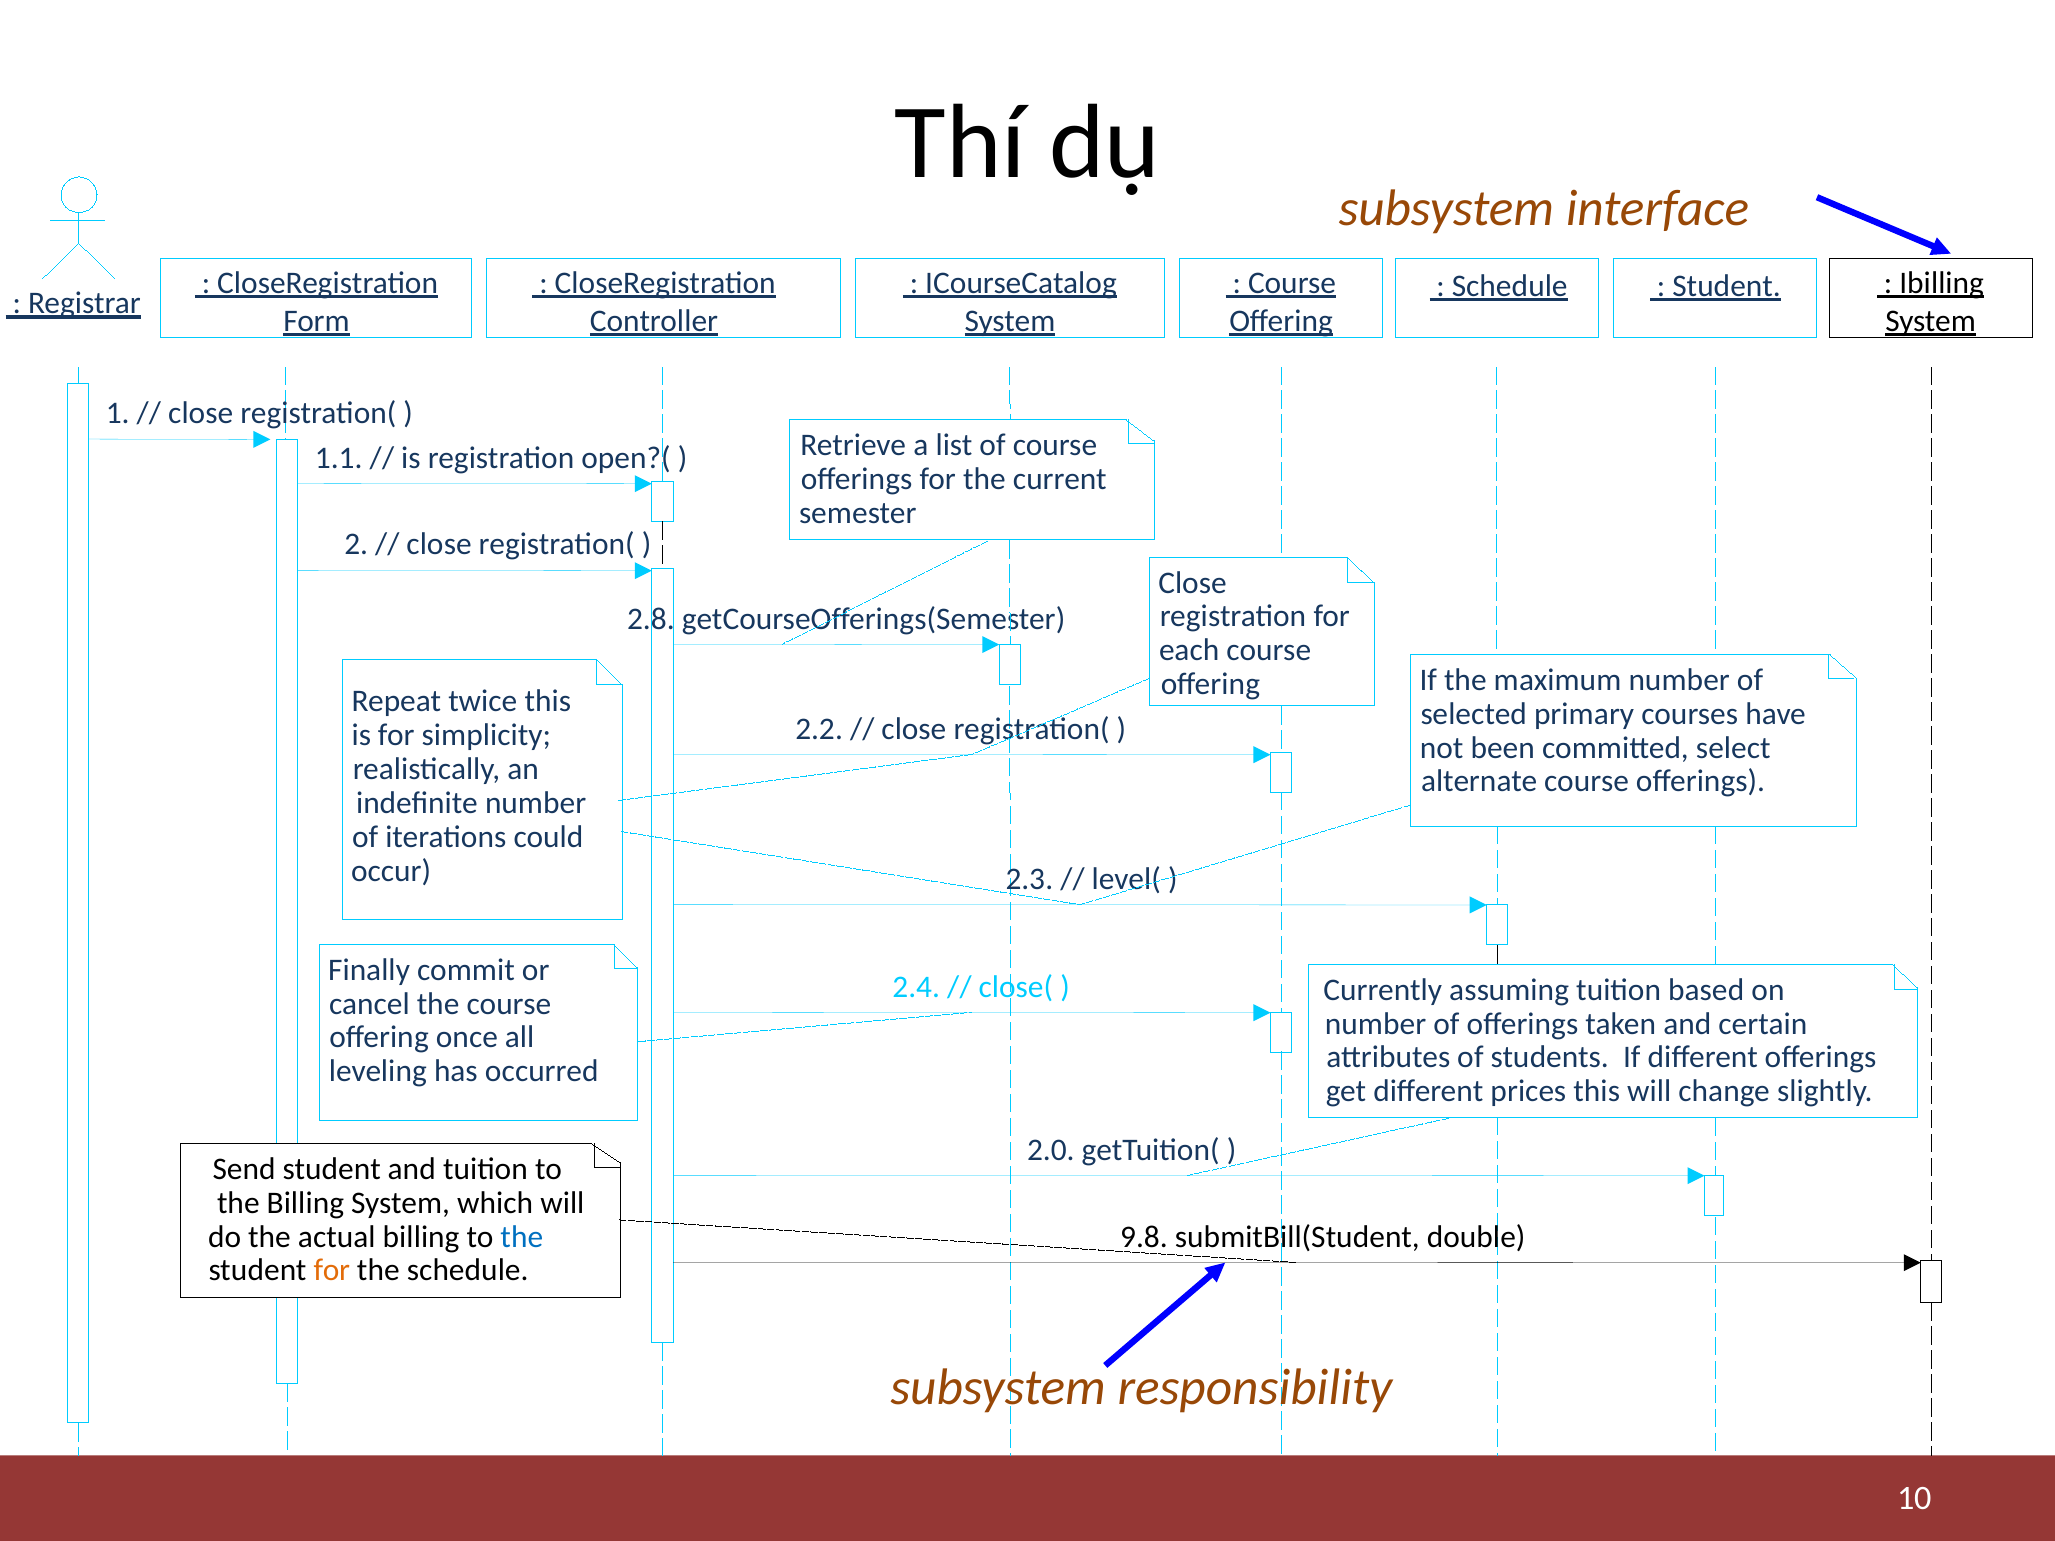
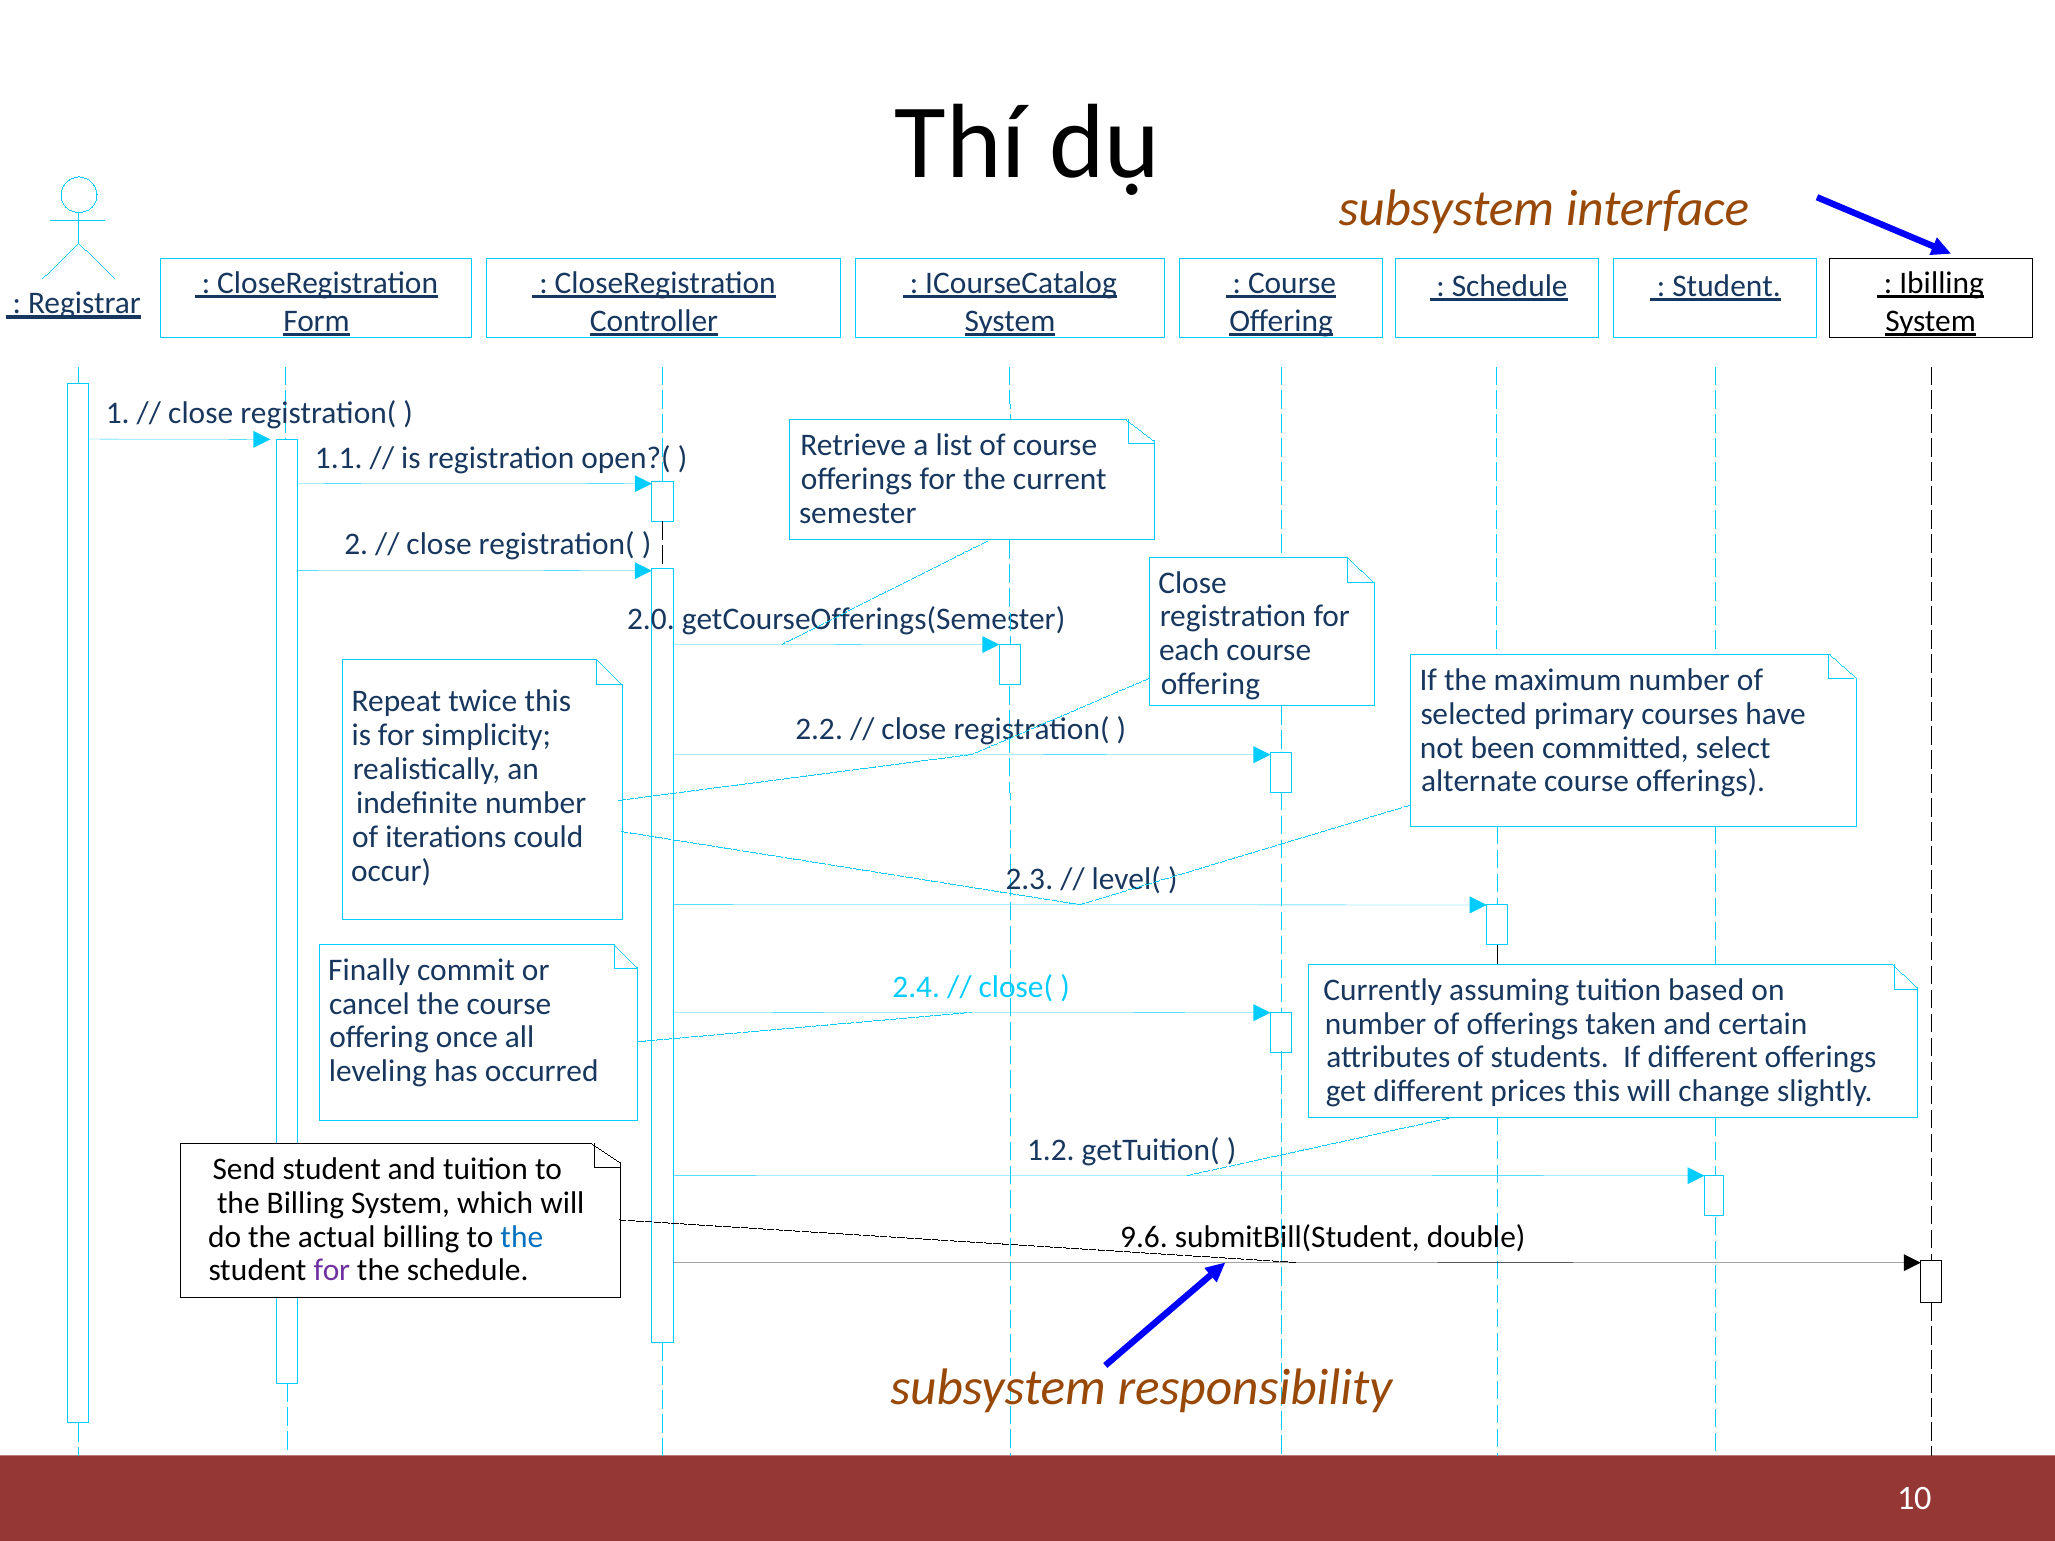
2.8: 2.8 -> 2.0 (651, 619)
2.0: 2.0 -> 1.2 (1051, 1150)
9.8: 9.8 -> 9.6 (1144, 1237)
for colour: orange -> purple (332, 1271)
